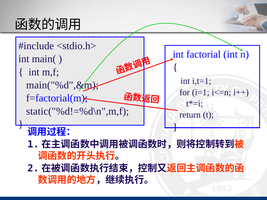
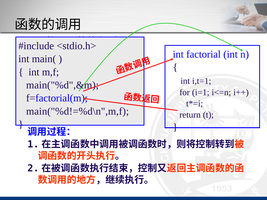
static("%d!=%d\n",m,f: static("%d!=%d\n",m,f -> main("%d!=%d\n",m,f (78, 111)
